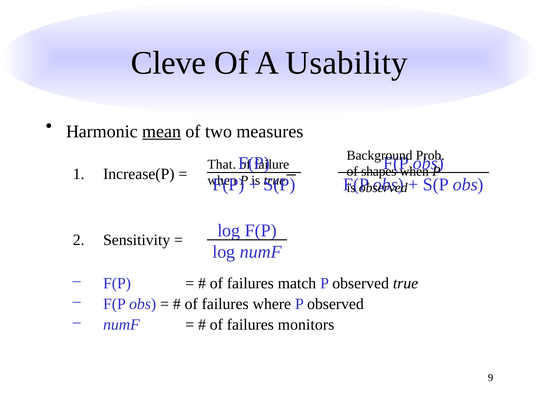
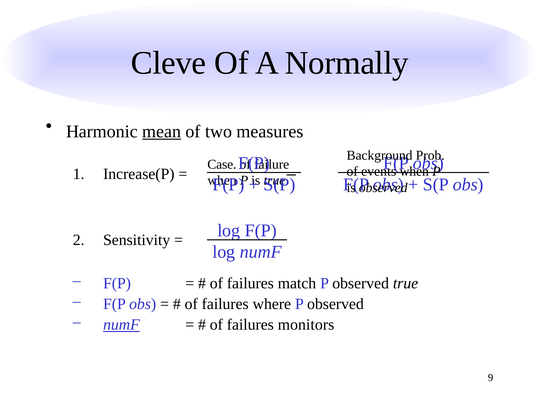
Usability: Usability -> Normally (347, 63)
That: That -> Case (222, 164)
shapes: shapes -> events (379, 172)
numF underline: none -> present (121, 325)
